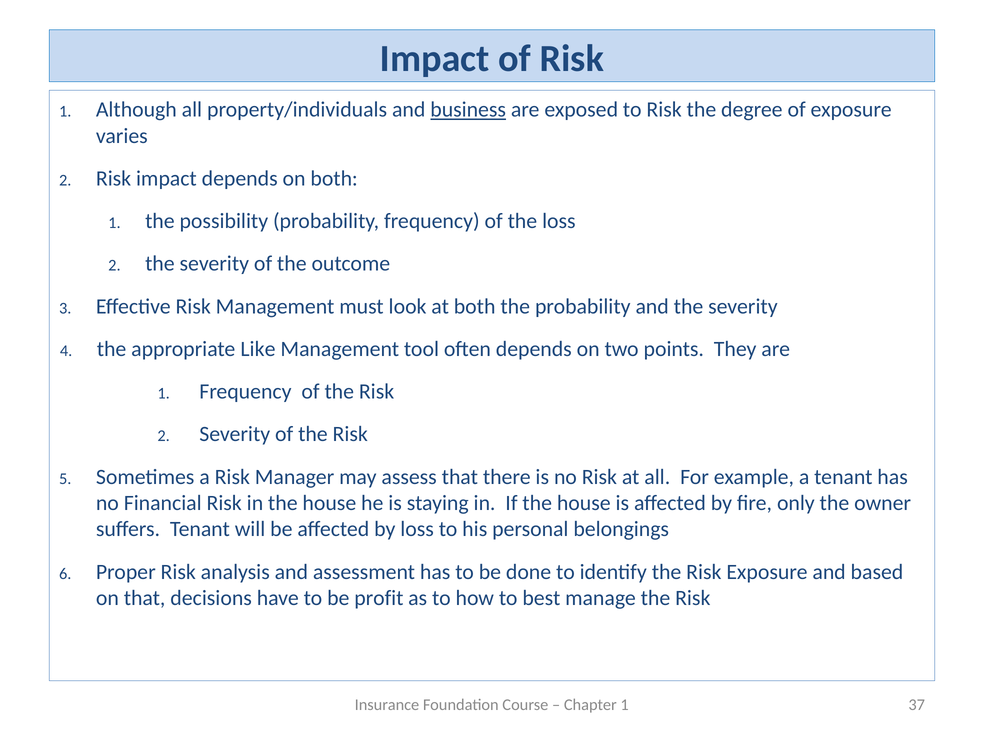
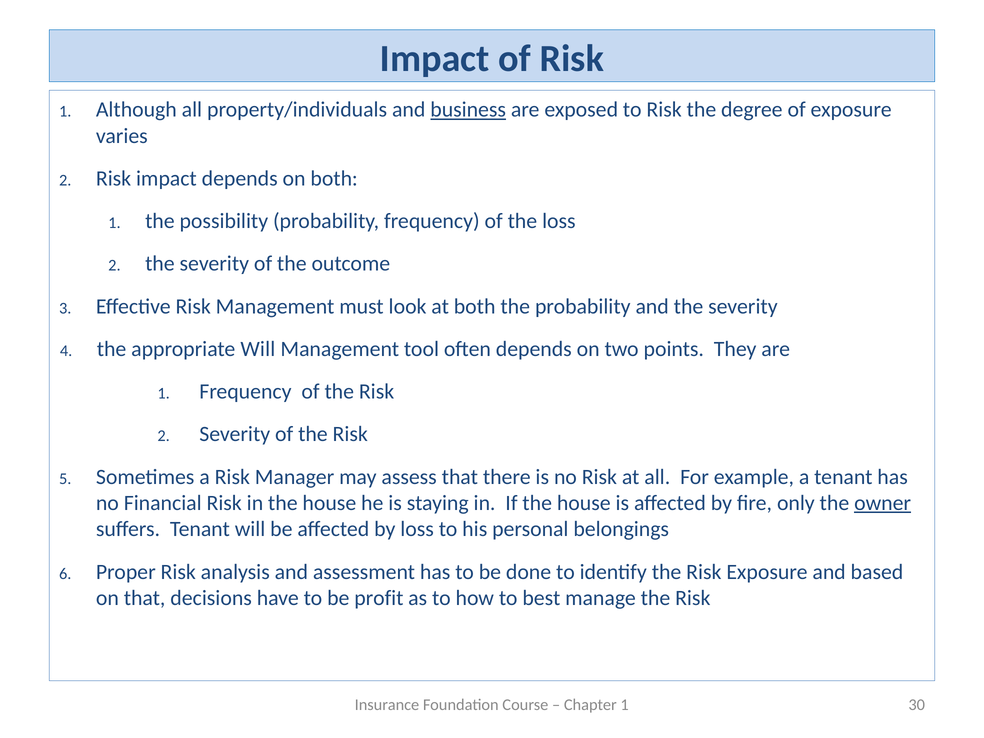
appropriate Like: Like -> Will (258, 349)
owner underline: none -> present (883, 503)
37: 37 -> 30 (917, 705)
